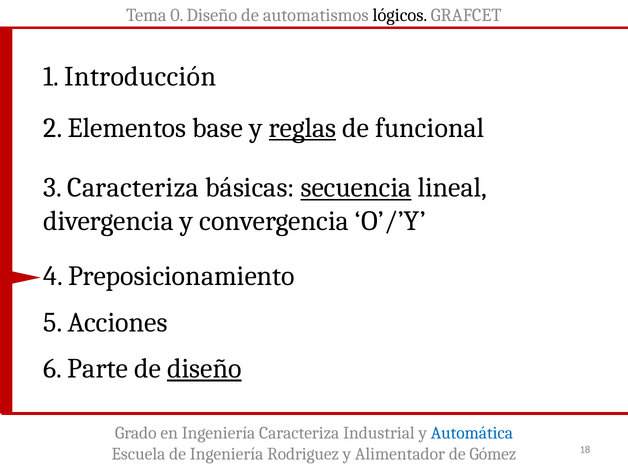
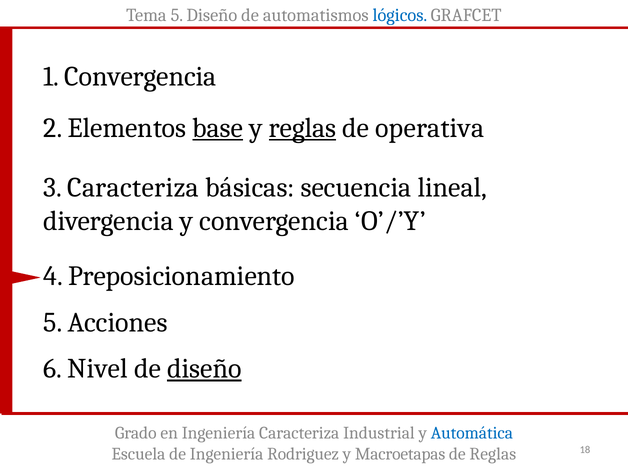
Tema 0: 0 -> 5 (177, 15)
lógicos colour: black -> blue (400, 15)
1 Introducción: Introducción -> Convergencia (140, 77)
base underline: none -> present (218, 128)
funcional: funcional -> operativa (430, 128)
secuencia underline: present -> none (356, 188)
Parte: Parte -> Nivel (98, 368)
Alimentador: Alimentador -> Macroetapas (400, 454)
de Gómez: Gómez -> Reglas (493, 454)
